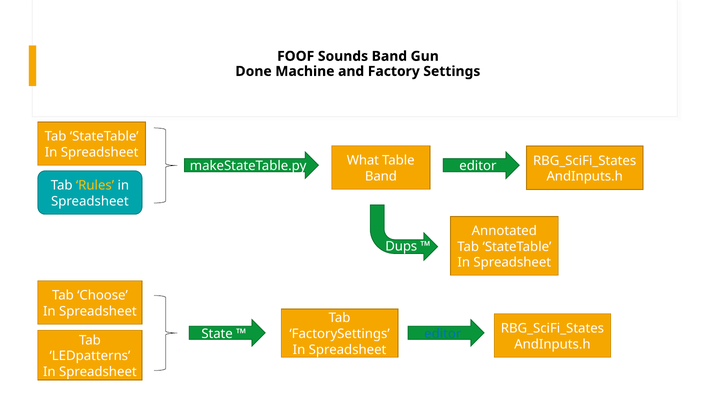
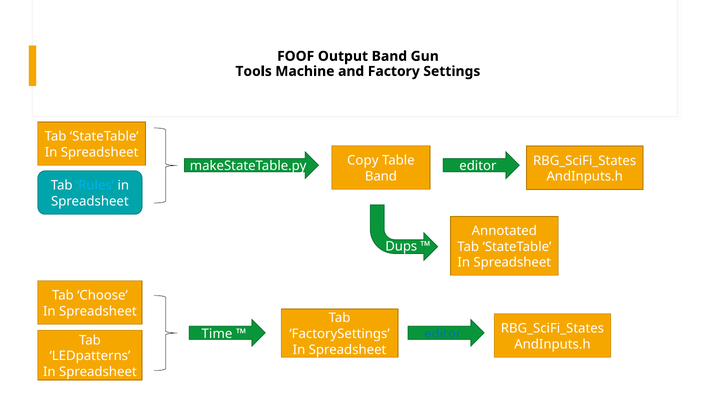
Sounds: Sounds -> Output (343, 56)
Done: Done -> Tools (254, 71)
What: What -> Copy (363, 161)
Rules colour: yellow -> light blue (95, 186)
State: State -> Time (217, 334)
